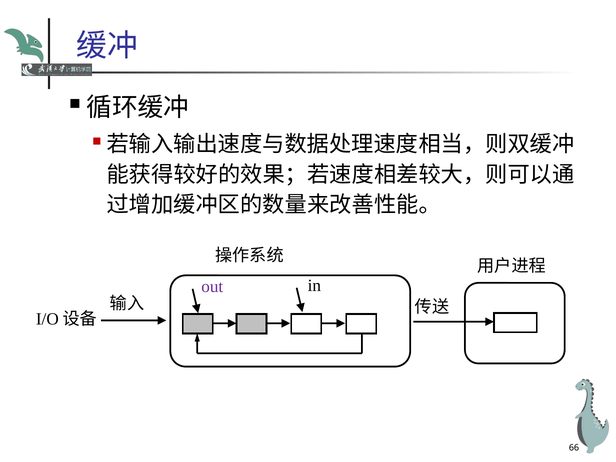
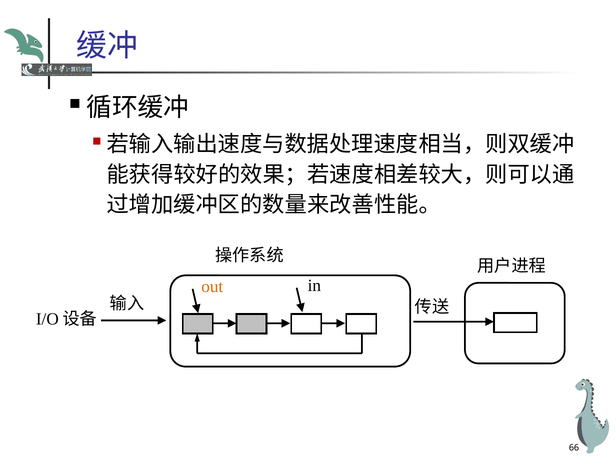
out colour: purple -> orange (212, 287)
